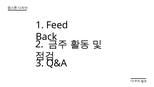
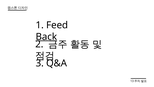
Back underline: none -> present (46, 37)
